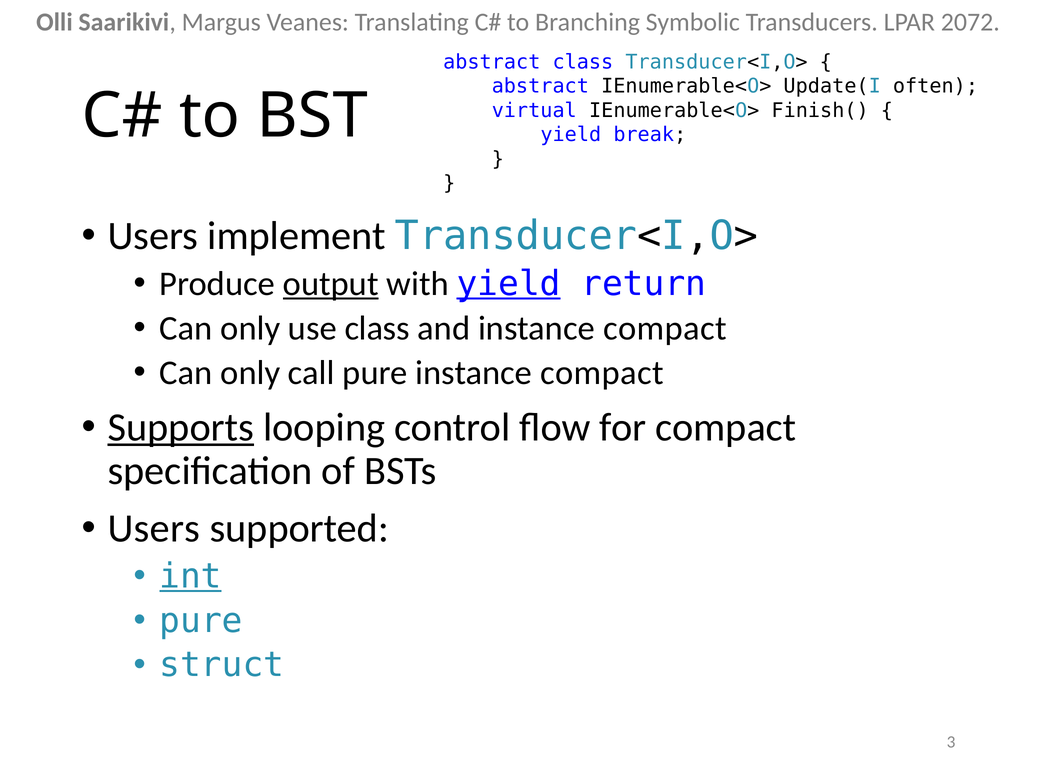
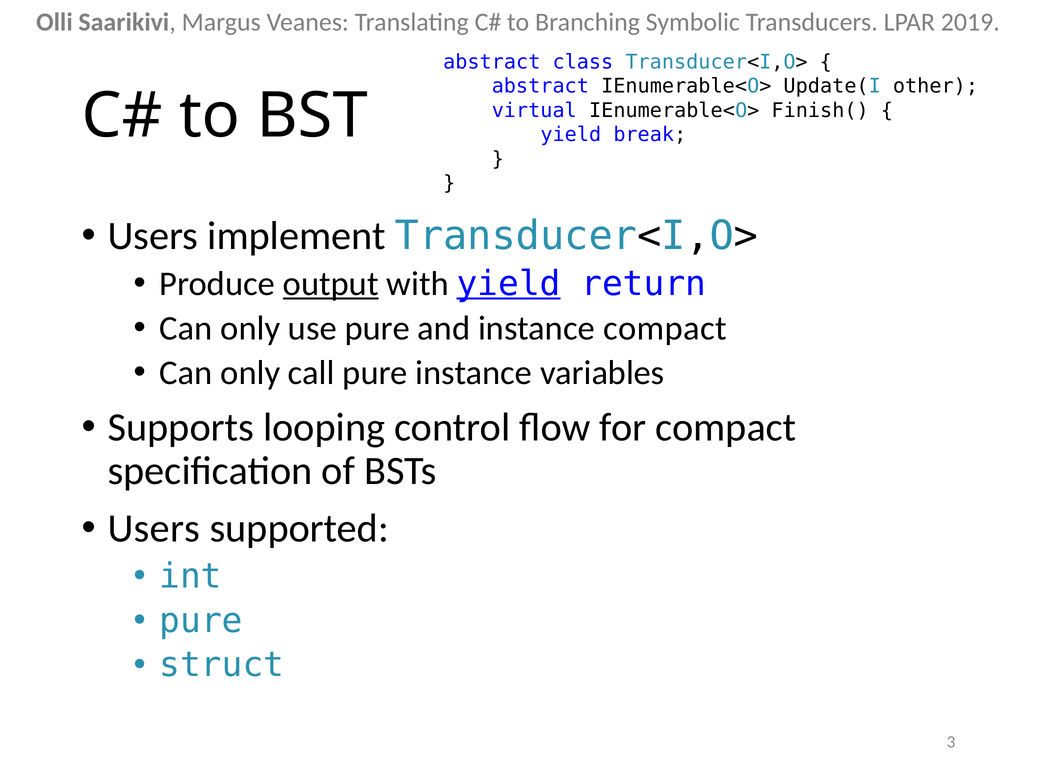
2072: 2072 -> 2019 (970, 22)
often: often -> other (935, 86)
use class: class -> pure (377, 328)
pure instance compact: compact -> variables (602, 373)
Supports underline: present -> none (181, 428)
int underline: present -> none (191, 577)
